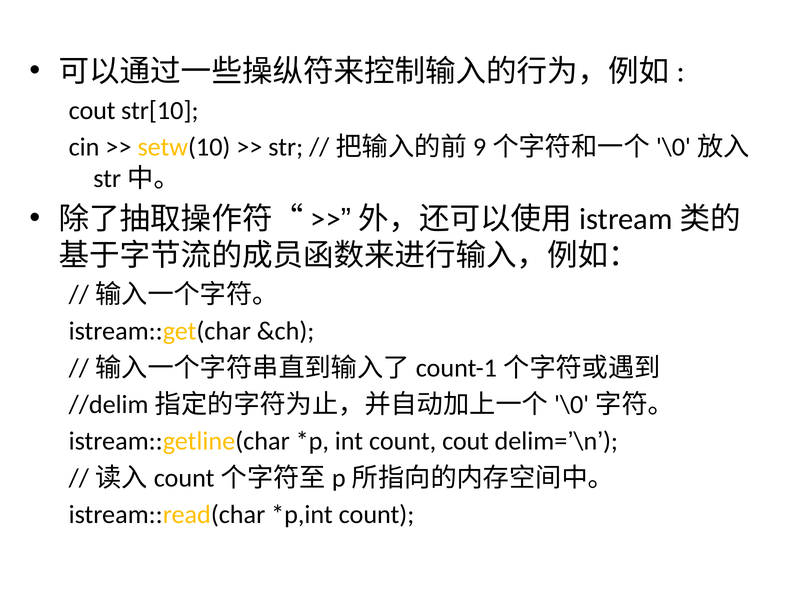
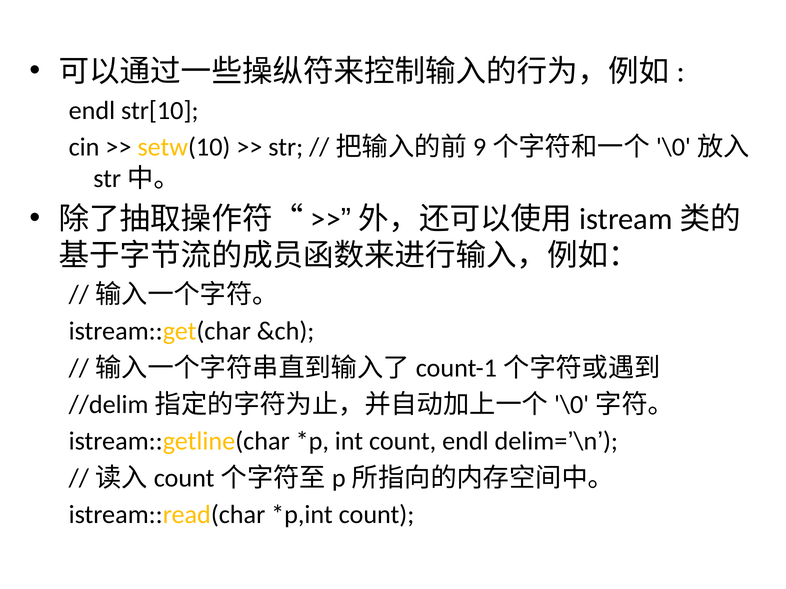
cout: cout -> endl (92, 111)
count cout: cout -> endl (465, 442)
